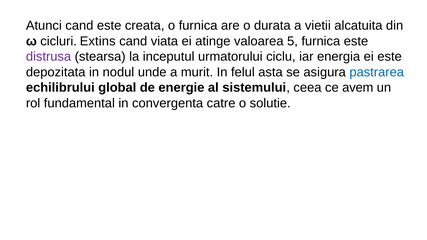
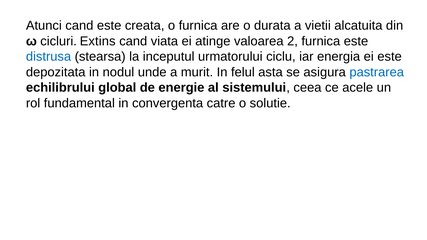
5: 5 -> 2 (292, 41)
distrusa colour: purple -> blue (49, 57)
avem: avem -> acele (358, 88)
